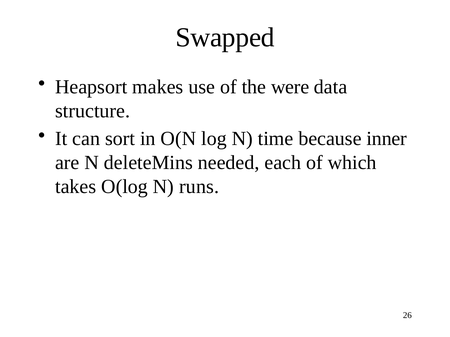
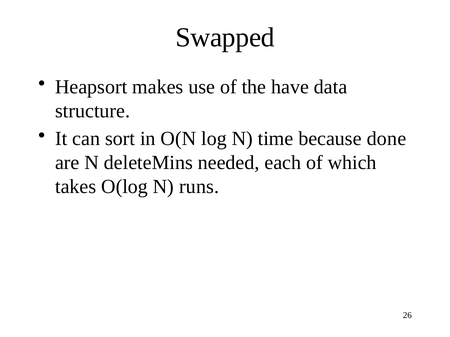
were: were -> have (290, 87)
inner: inner -> done (386, 139)
